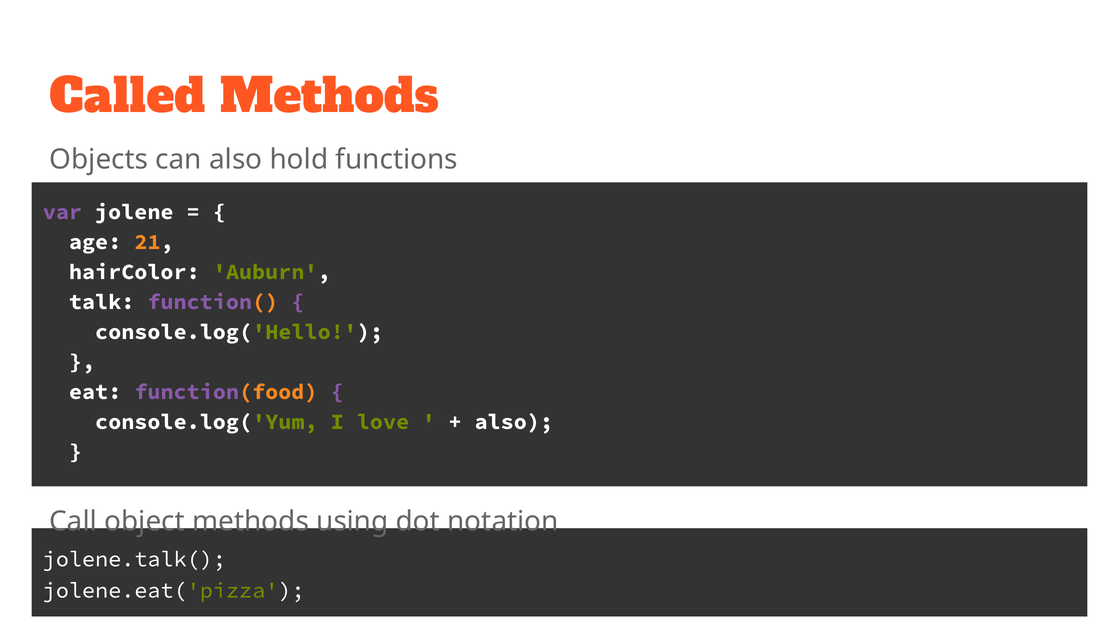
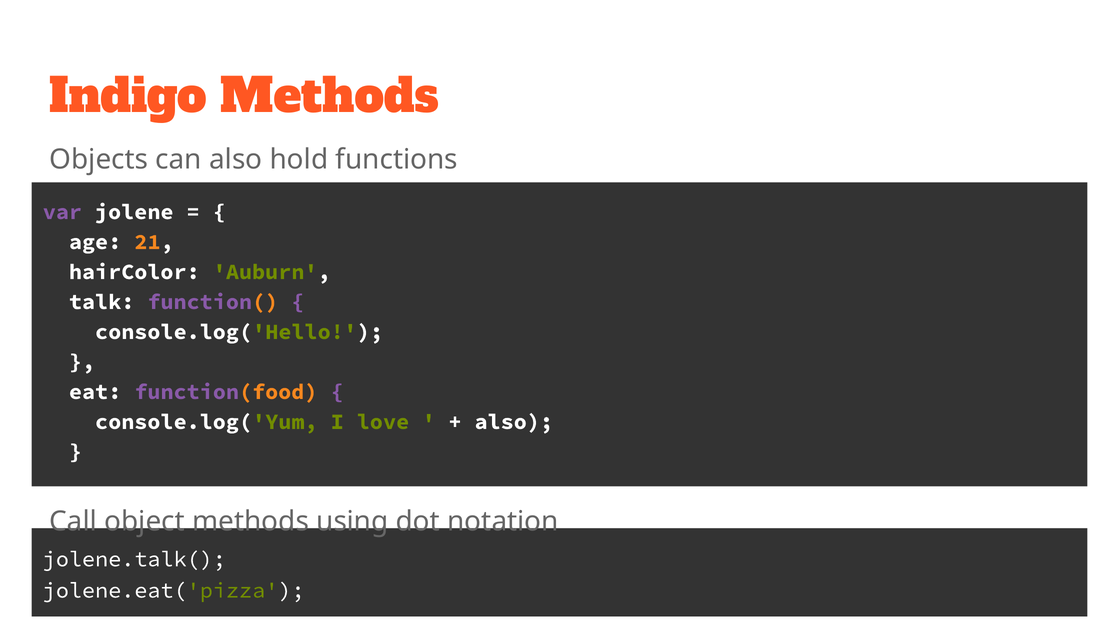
Called: Called -> Indigo (128, 97)
